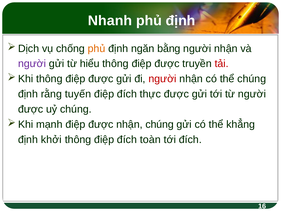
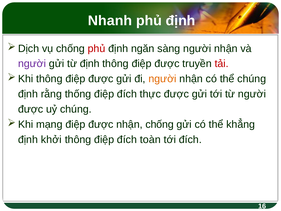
phủ colour: orange -> red (96, 48)
bằng: bằng -> sàng (169, 48)
từ hiểu: hiểu -> định (90, 64)
người colour: red -> orange (162, 79)
tuyến: tuyến -> thống (78, 94)
mạnh: mạnh -> mạng (49, 124)
nhận chúng: chúng -> chống (160, 124)
